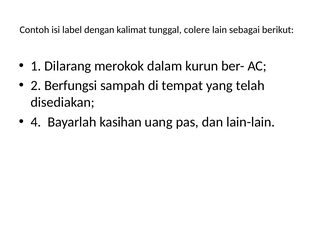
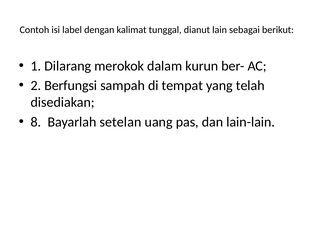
colere: colere -> dianut (197, 30)
4: 4 -> 8 (36, 122)
kasihan: kasihan -> setelan (120, 122)
